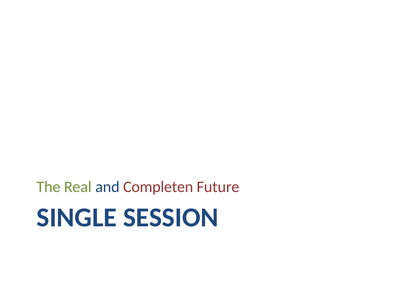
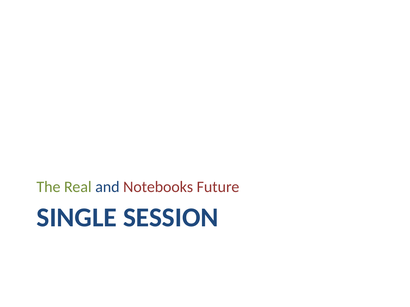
Completen: Completen -> Notebooks (158, 187)
